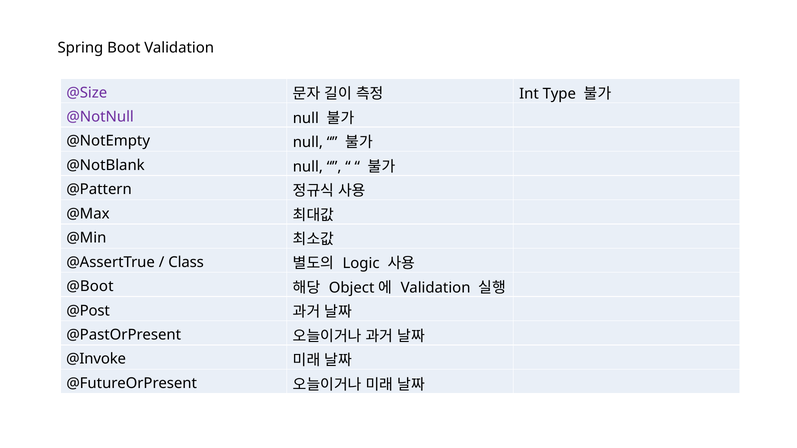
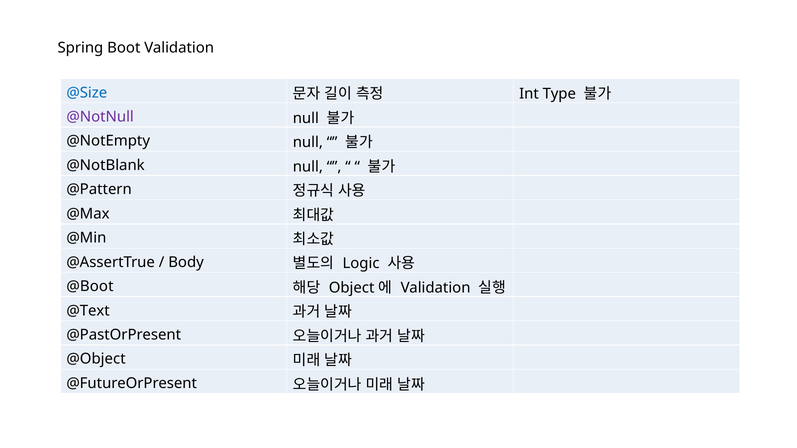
@Size colour: purple -> blue (87, 93)
Class: Class -> Body (186, 262)
@Post: @Post -> @Text (88, 311)
@Invoke: @Invoke -> @Object (96, 359)
